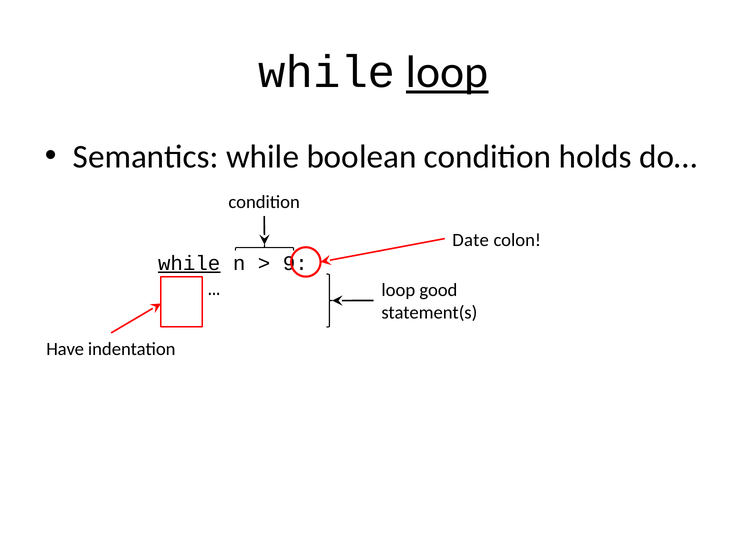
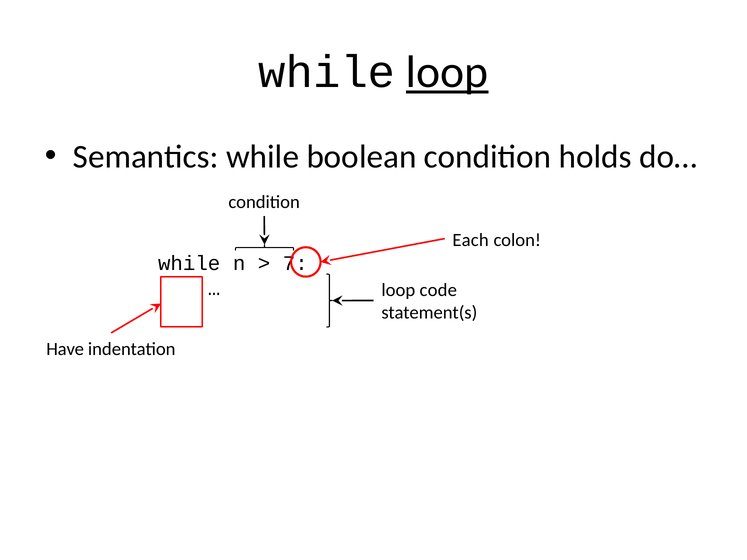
Date: Date -> Each (471, 240)
while underline: present -> none (189, 263)
9: 9 -> 7 (295, 263)
good: good -> code (438, 290)
